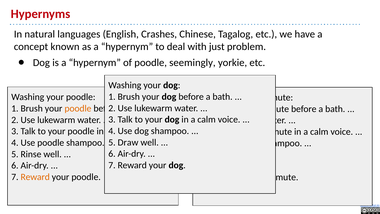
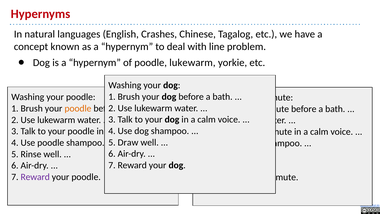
just: just -> line (217, 47)
poodle seemingly: seemingly -> lukewarm (192, 63)
Reward colour: orange -> purple (35, 177)
